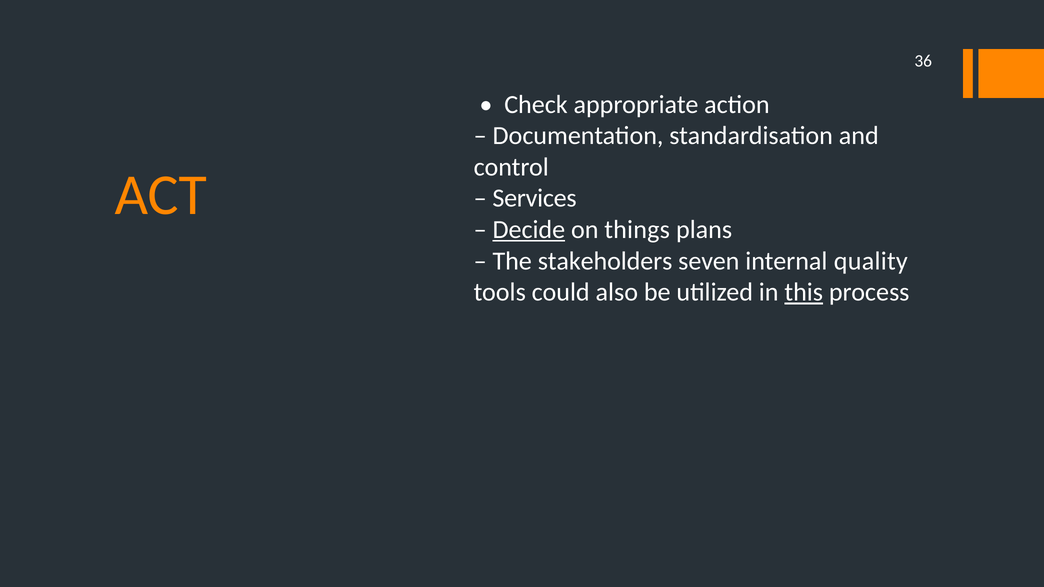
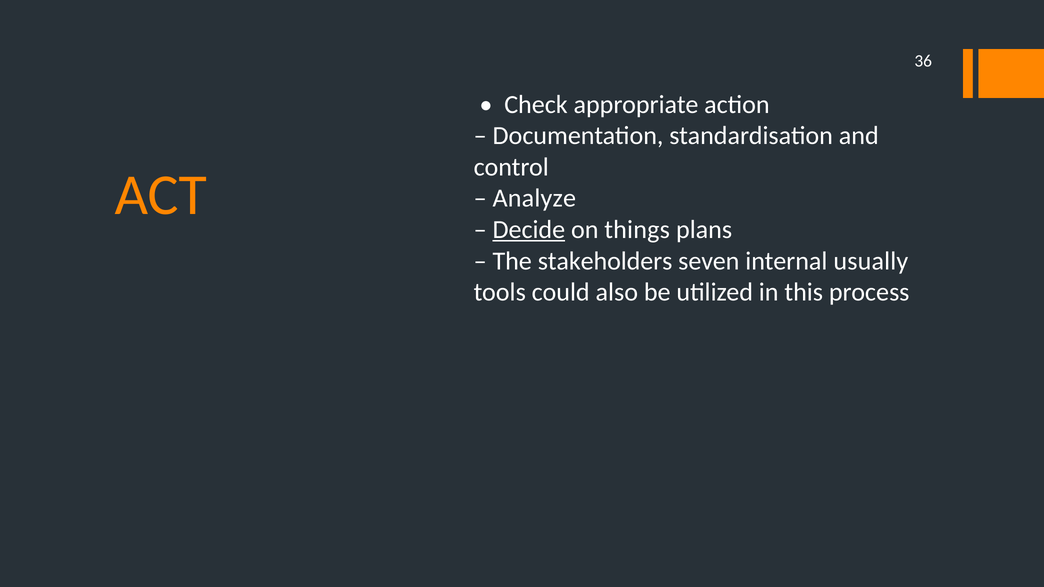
Services: Services -> Analyze (534, 198)
quality: quality -> usually (871, 261)
this underline: present -> none (804, 292)
